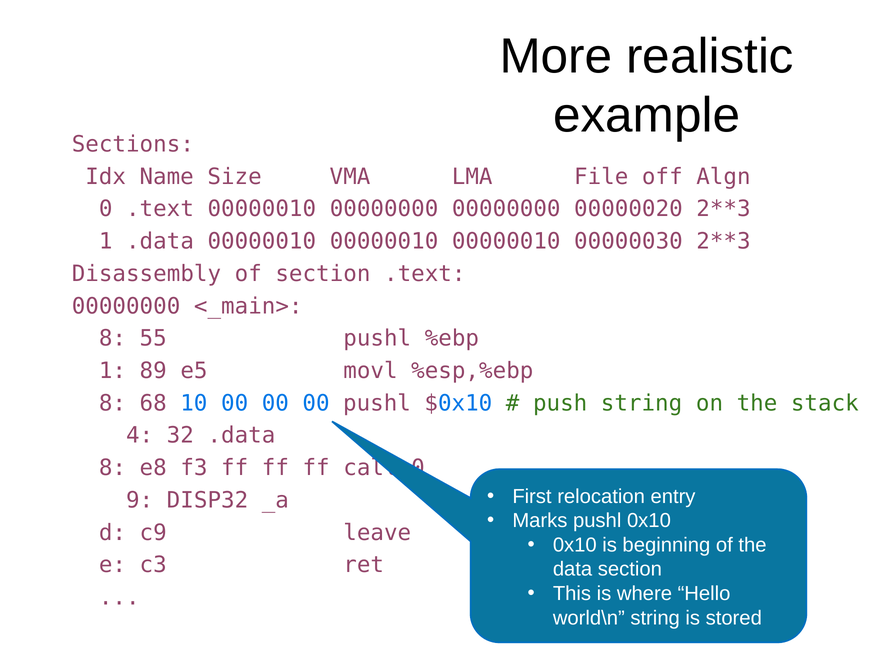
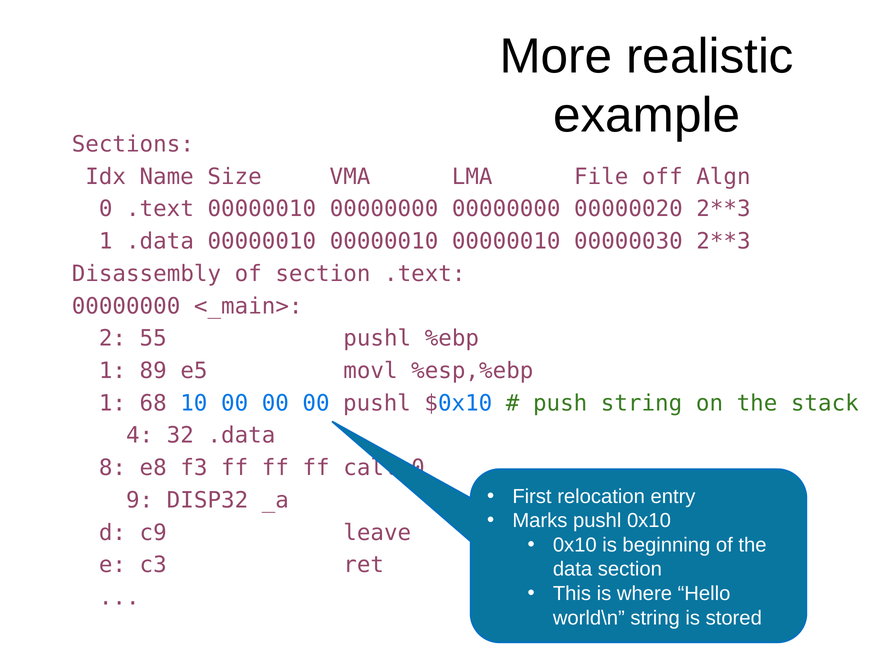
8: 8 -> 2 (112, 339)
8: 8 -> 1 (112, 404)
